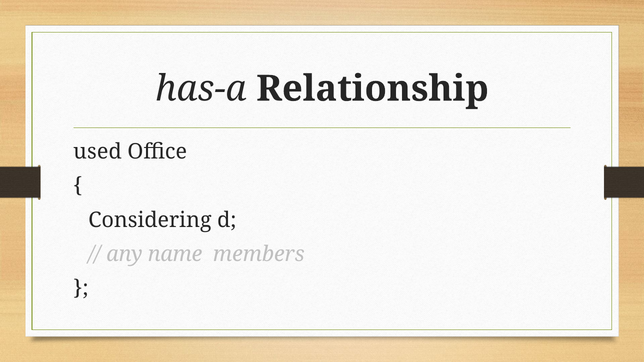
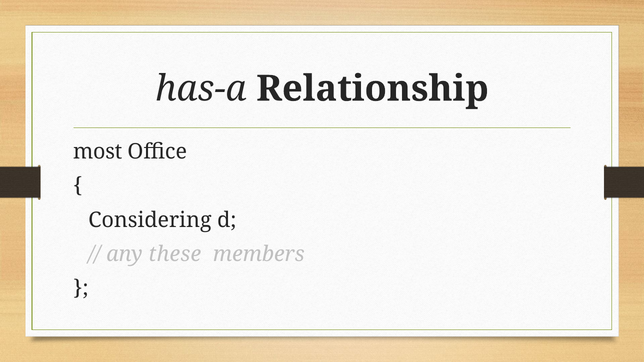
used: used -> most (98, 152)
name: name -> these (175, 254)
